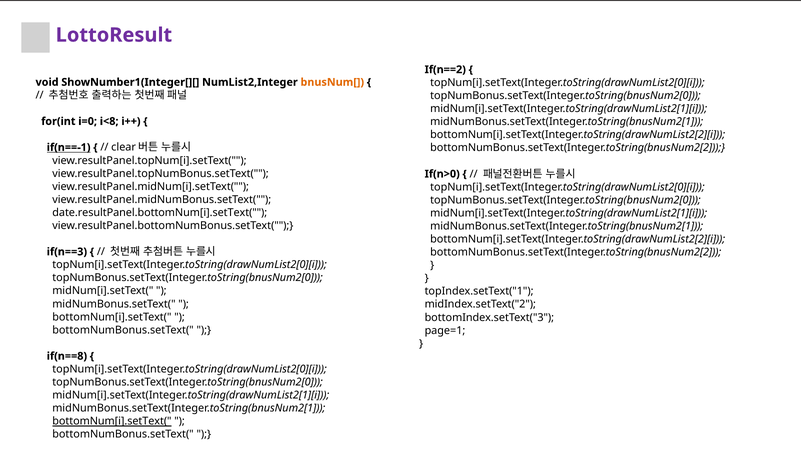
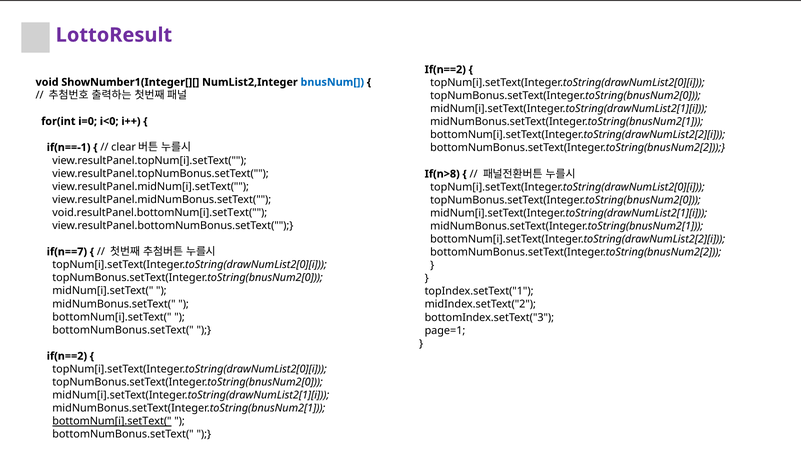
bnusNum[ colour: orange -> blue (332, 82)
i<8: i<8 -> i<0 (109, 121)
if(n==-1 underline: present -> none (69, 147)
If(n>0: If(n>0 -> If(n>8 (442, 174)
date.resultPanel.bottomNum[i].setText(: date.resultPanel.bottomNum[i].setText( -> void.resultPanel.bottomNum[i].setText( (160, 212)
if(n==3: if(n==3 -> if(n==7 (67, 252)
if(n==8: if(n==8 -> if(n==2 (67, 356)
